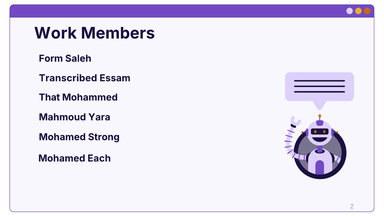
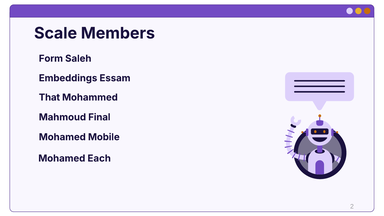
Work: Work -> Scale (56, 33)
Transcribed: Transcribed -> Embeddings (68, 78)
Yara: Yara -> Final (99, 117)
Strong: Strong -> Mobile (104, 137)
